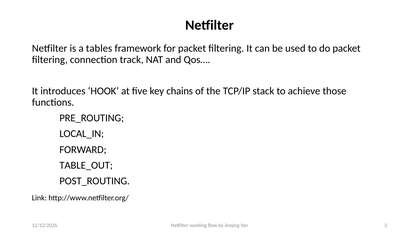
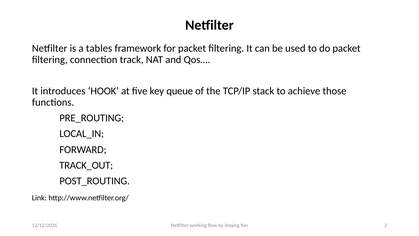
chains: chains -> queue (180, 91)
TABLE_OUT: TABLE_OUT -> TRACK_OUT (86, 165)
